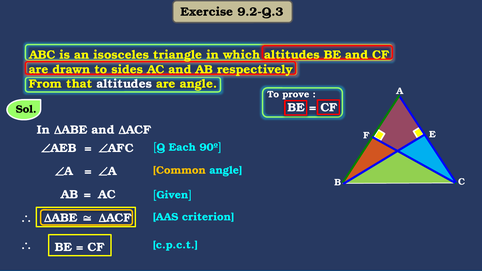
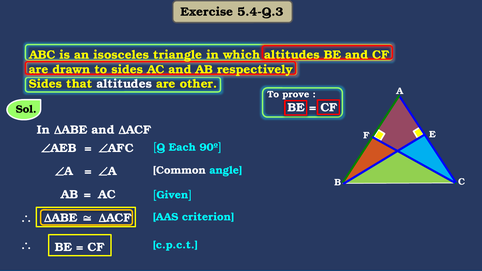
9.2-Q.3: 9.2-Q.3 -> 5.4-Q.3 (260, 12)
From: From -> Sides (45, 84)
are angle: angle -> other (198, 84)
Common colour: yellow -> white (179, 171)
